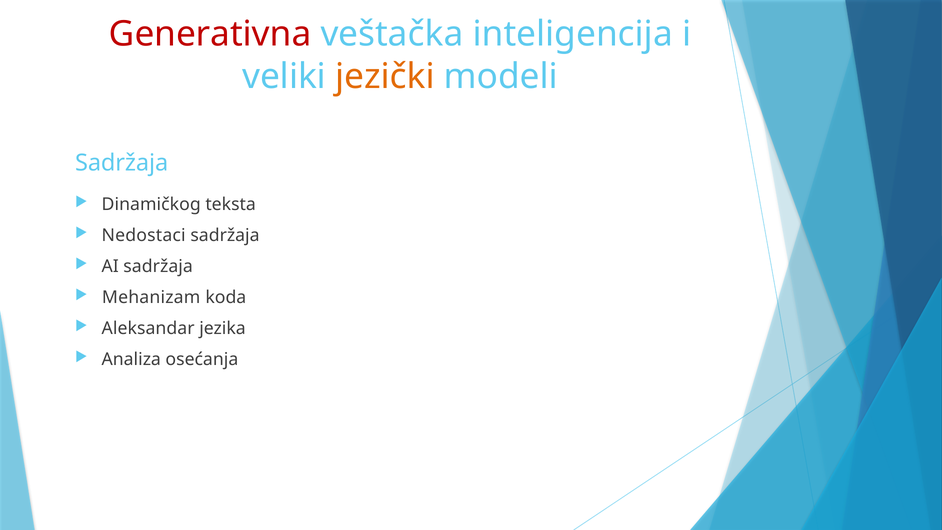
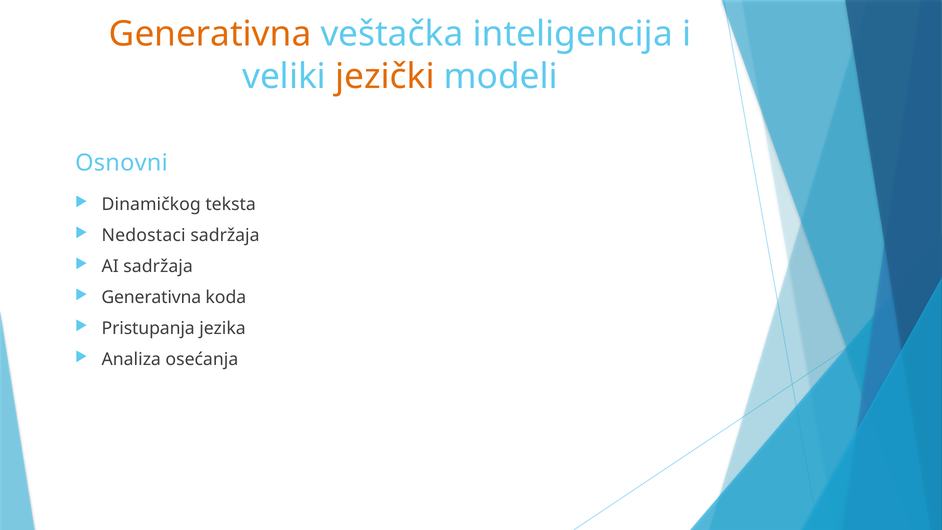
Generativna colour: red -> orange (210, 34)
Sadržaja: Sadržaja -> Osnovni (121, 163)
Mehanizam: Mehanizam -> Generativna (151, 297)
Aleksandar: Aleksandar -> Pristupanja (148, 328)
